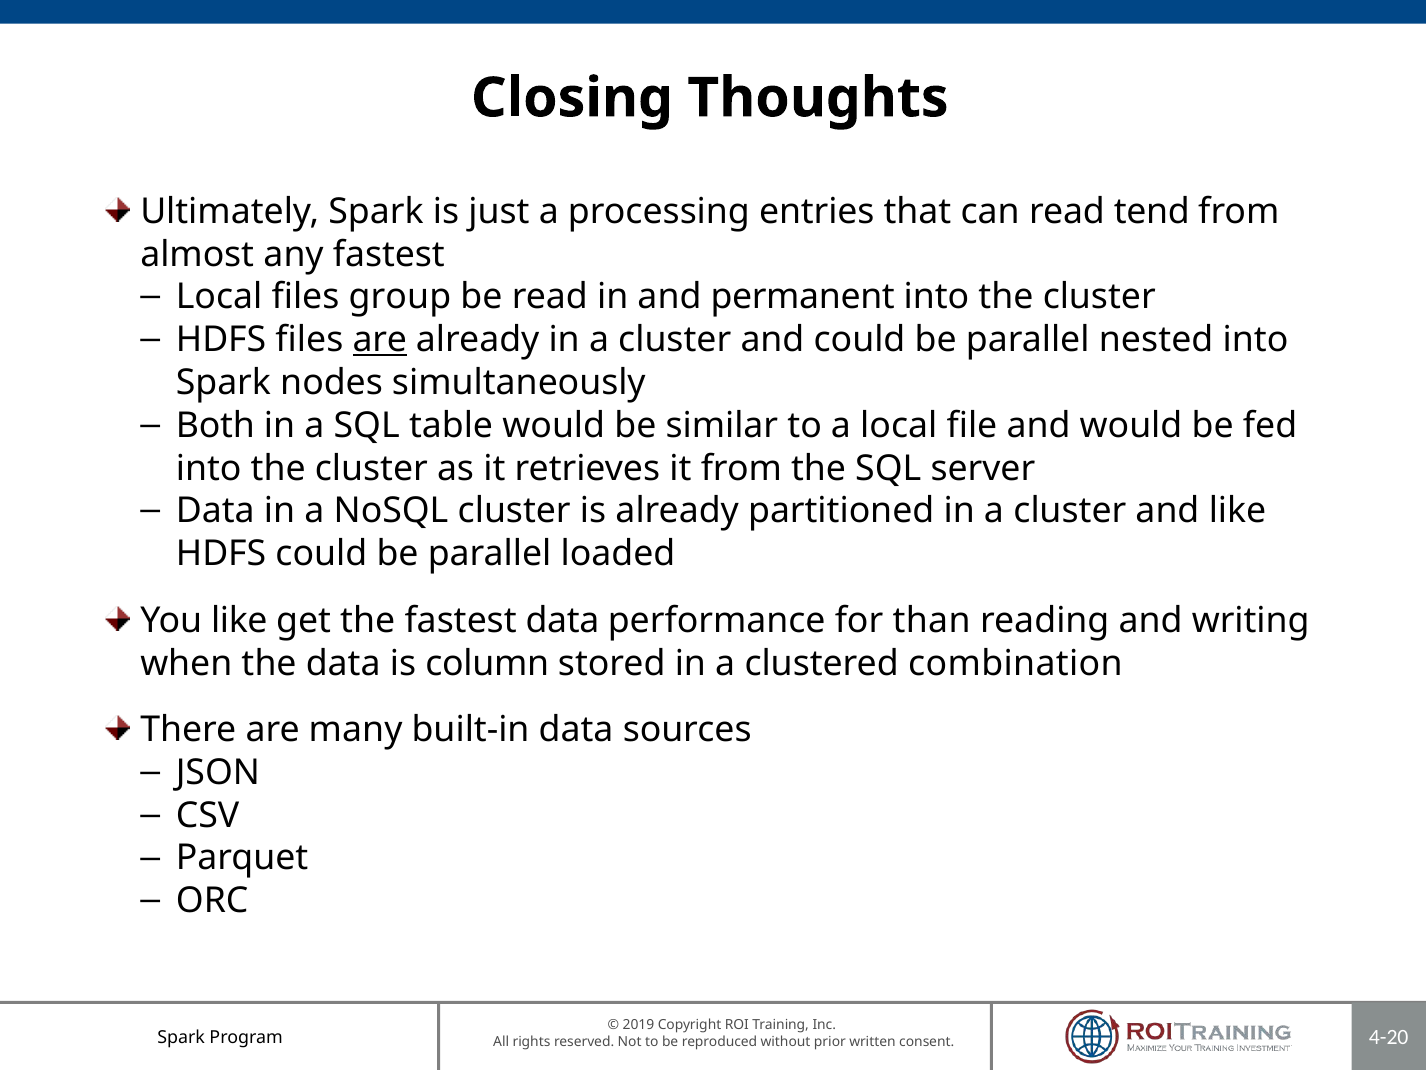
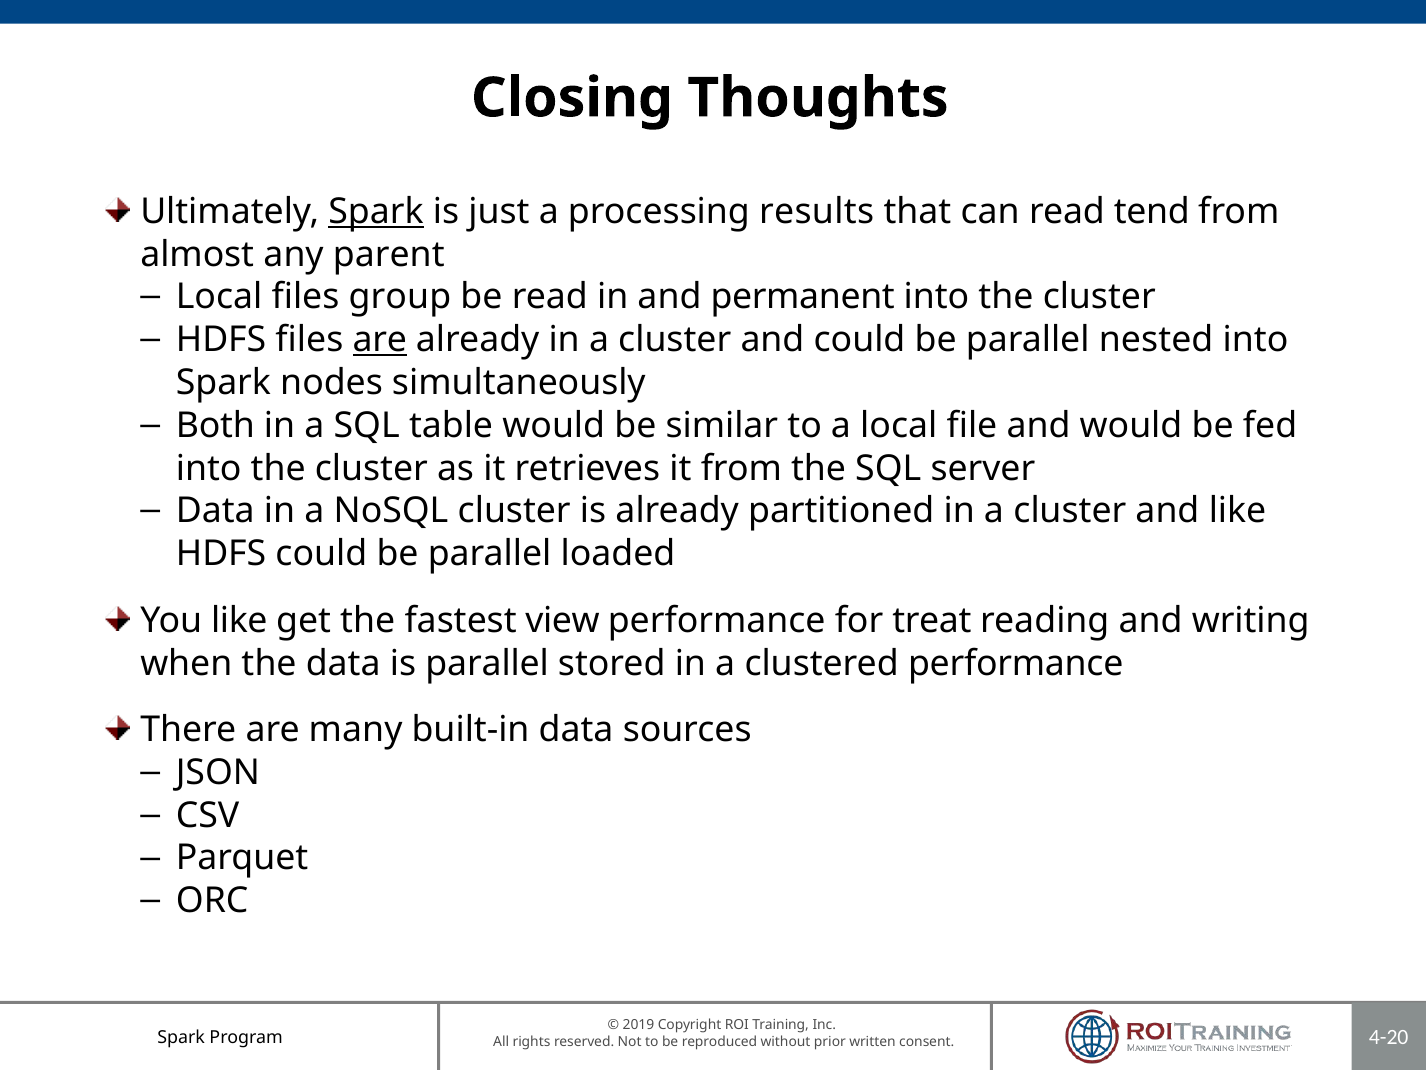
Spark underline: none -> present (376, 211)
entries: entries -> results (817, 211)
any fastest: fastest -> parent (389, 254)
fastest data: data -> view (562, 620)
than: than -> treat (932, 620)
is column: column -> parallel (487, 663)
clustered combination: combination -> performance (1016, 663)
